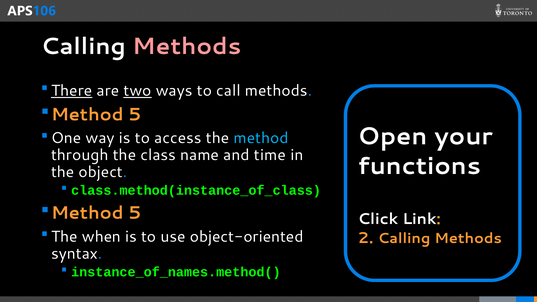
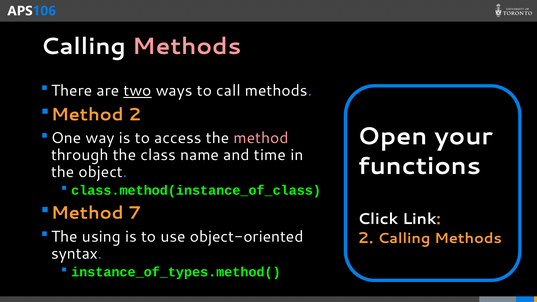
There underline: present -> none (72, 91)
5: 5 -> 2 (135, 114)
method colour: light blue -> pink (261, 138)
5: 5 -> 7 (135, 213)
when: when -> using (101, 237)
instance_of_names.method(: instance_of_names.method( -> instance_of_types.method( (176, 272)
